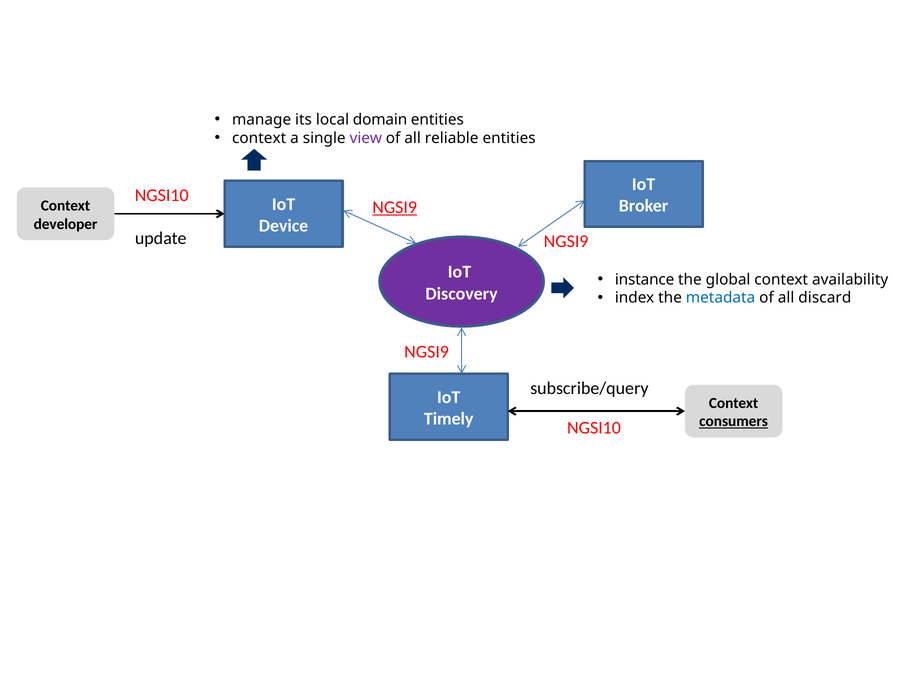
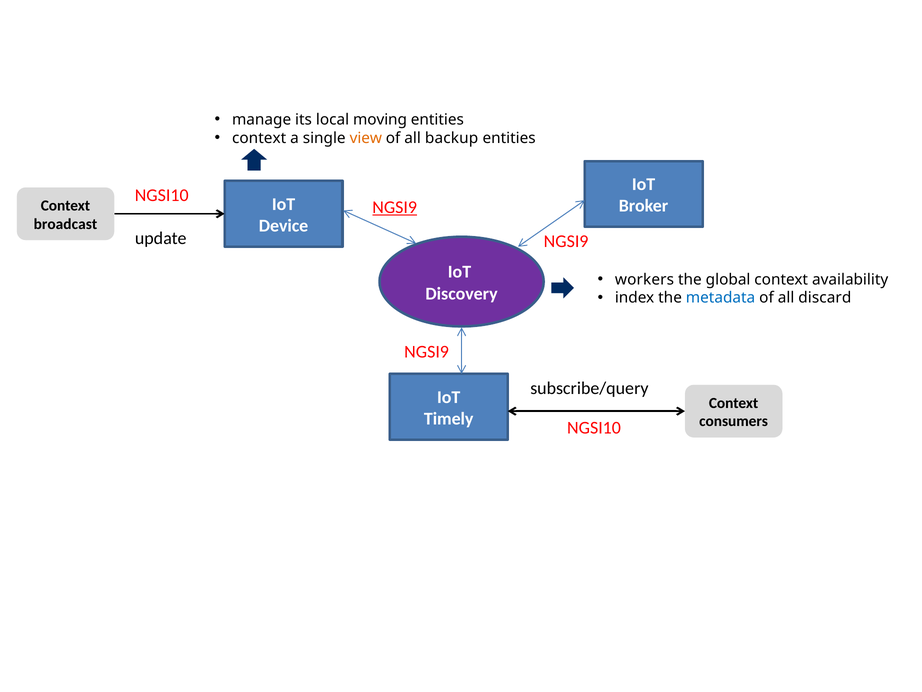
domain: domain -> moving (380, 120)
view colour: purple -> orange (366, 138)
reliable: reliable -> backup (452, 138)
developer: developer -> broadcast (65, 224)
instance: instance -> workers (644, 279)
consumers underline: present -> none (734, 421)
